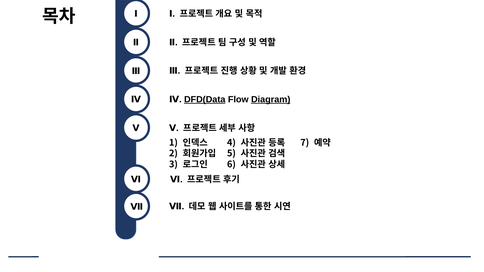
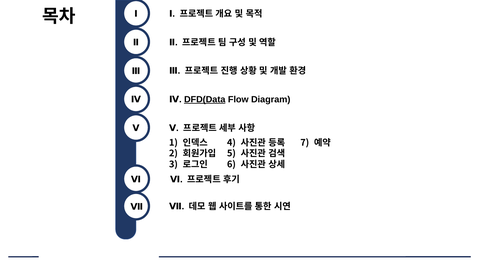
Diagram underline: present -> none (271, 100)
